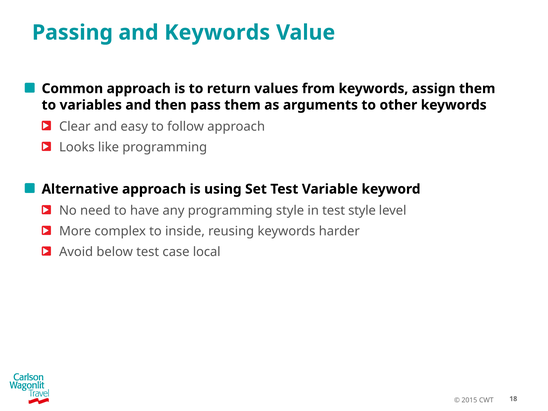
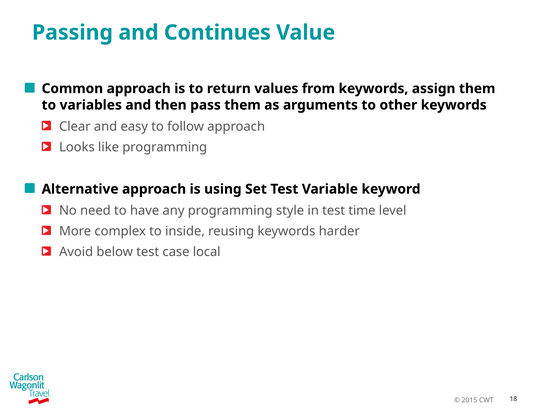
and Keywords: Keywords -> Continues (217, 33)
test style: style -> time (362, 211)
